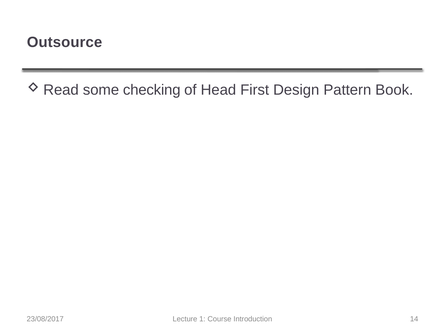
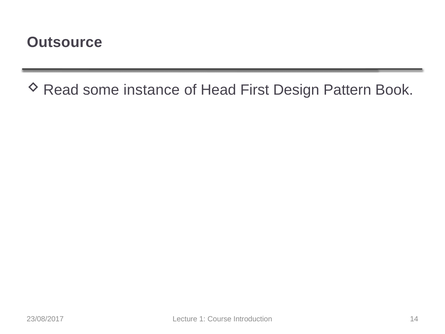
checking: checking -> instance (152, 90)
